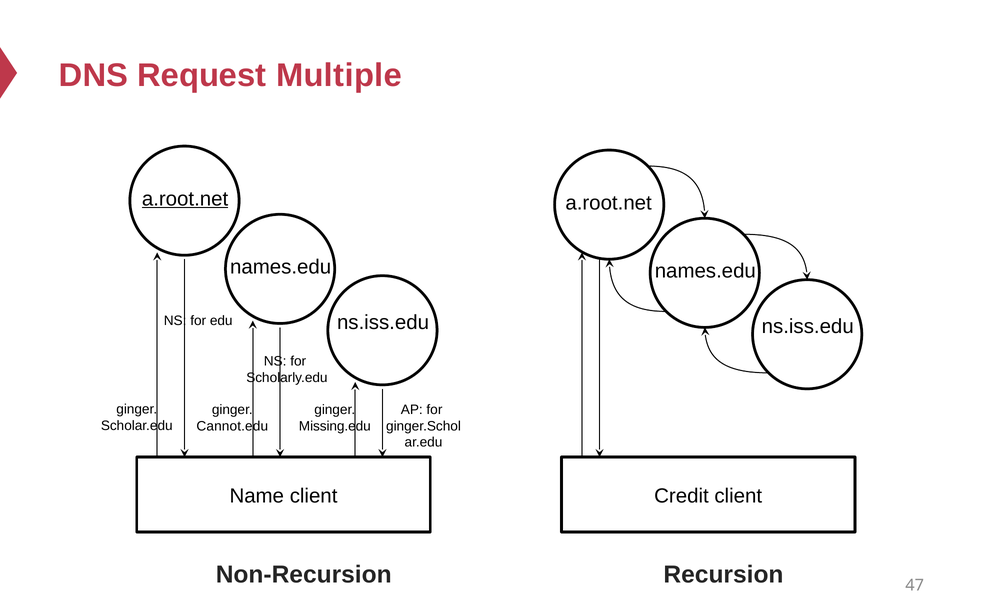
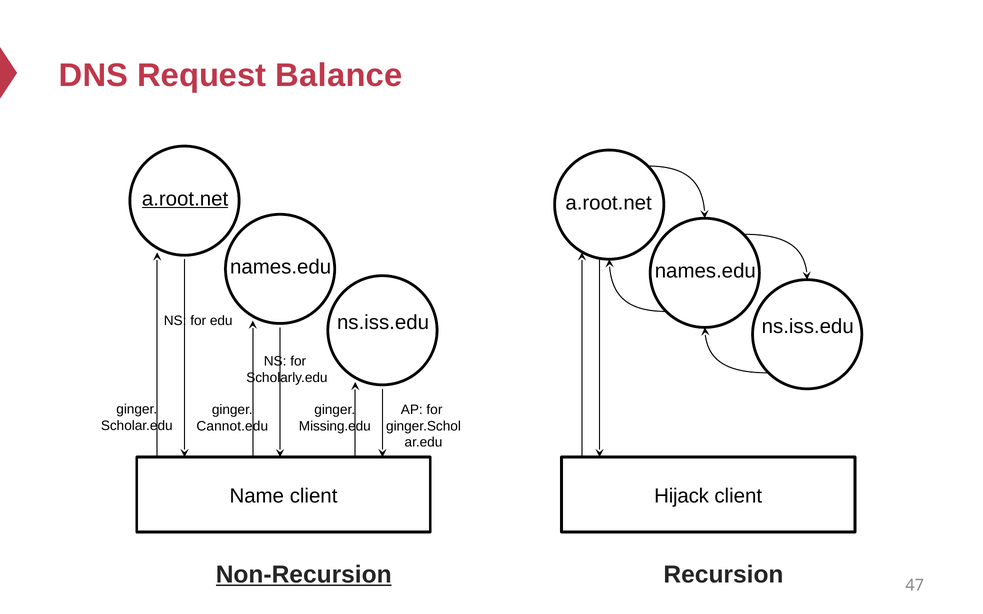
Multiple: Multiple -> Balance (339, 75)
Credit: Credit -> Hijack (682, 496)
Non-Recursion underline: none -> present (304, 575)
